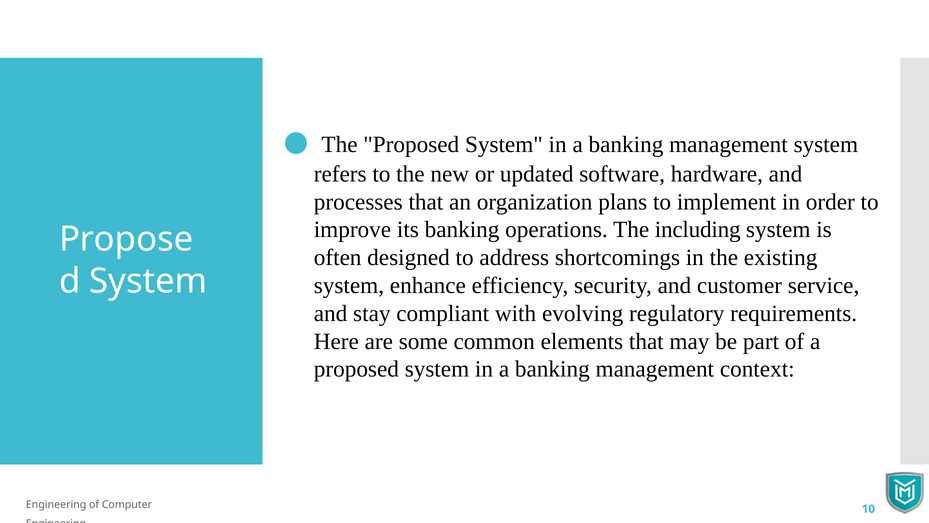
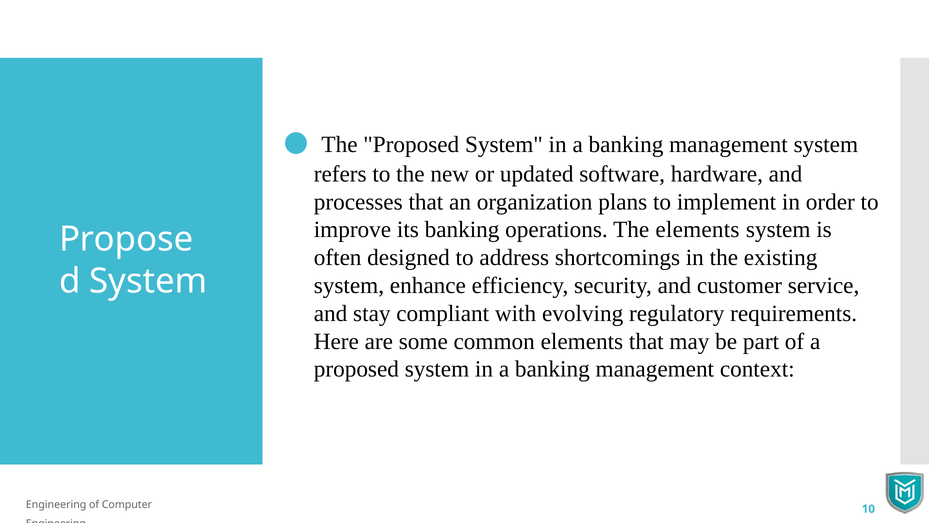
The including: including -> elements (697, 230)
